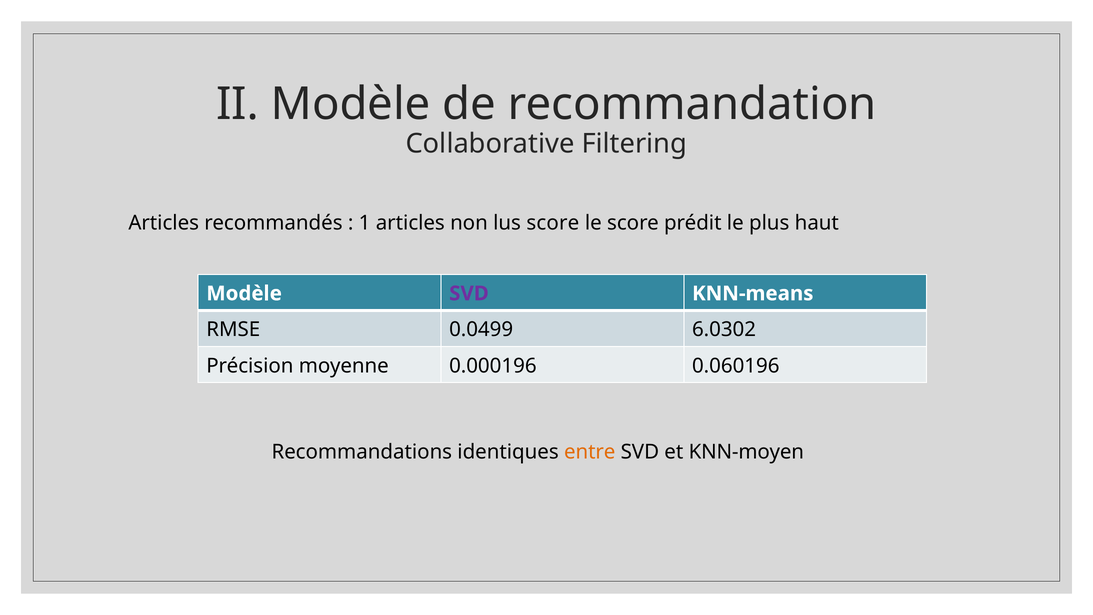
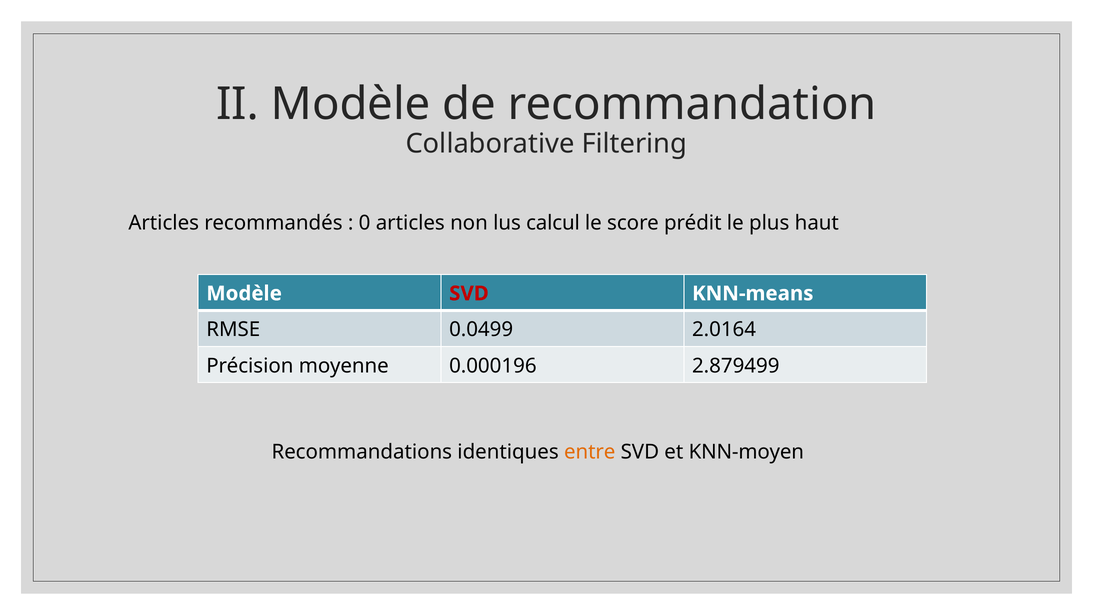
1: 1 -> 0 (365, 223)
lus score: score -> calcul (553, 223)
SVD colour: purple -> red (469, 293)
6.0302: 6.0302 -> 2.0164 (724, 330)
0.060196: 0.060196 -> 2.879499 (736, 366)
